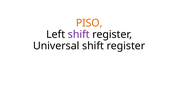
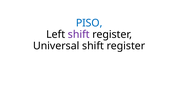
PISO colour: orange -> blue (89, 23)
